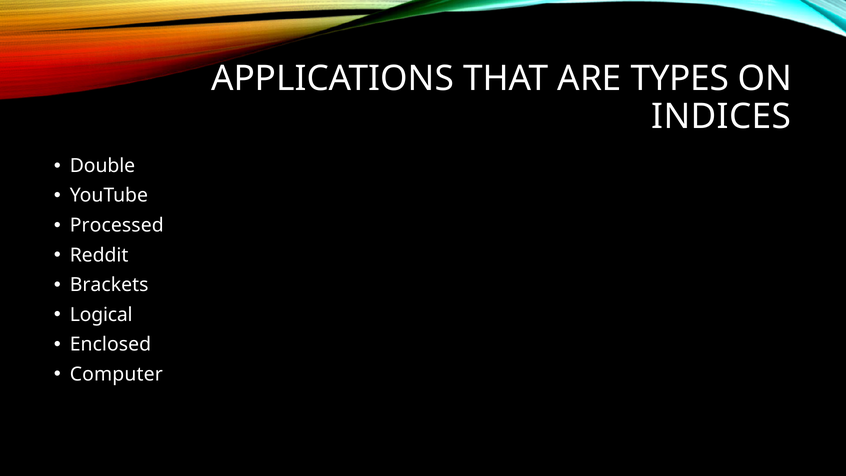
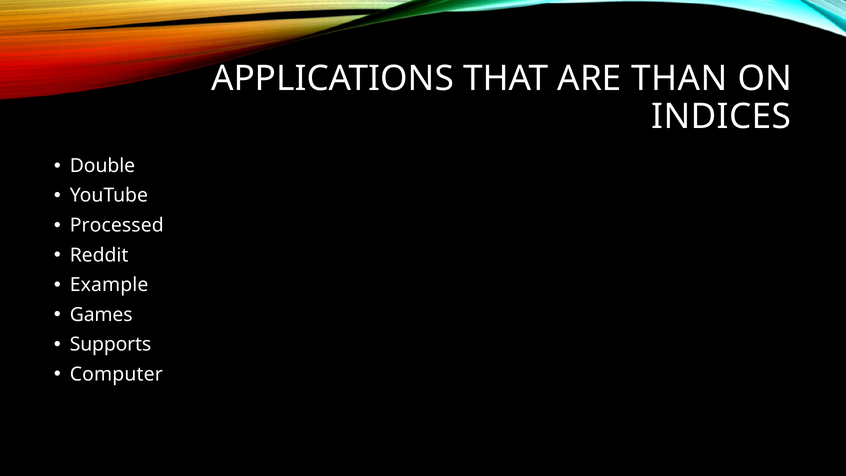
TYPES: TYPES -> THAN (679, 79)
Brackets: Brackets -> Example (109, 285)
Logical: Logical -> Games (101, 315)
Enclosed: Enclosed -> Supports (111, 344)
